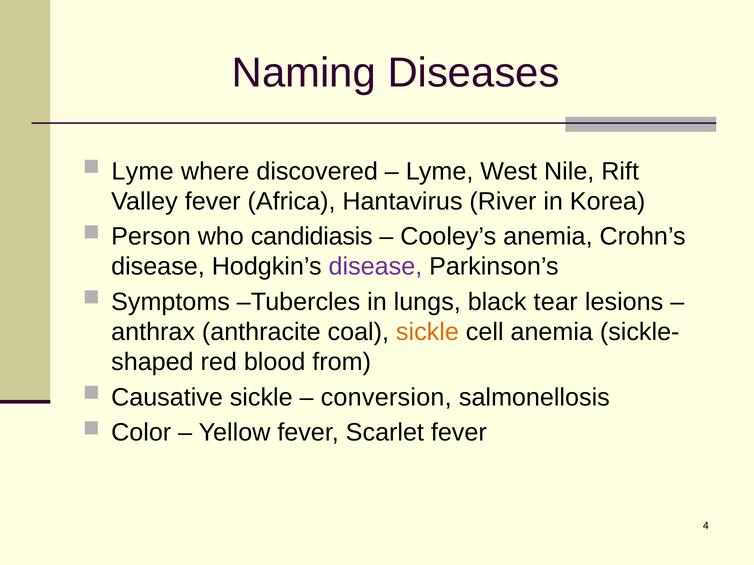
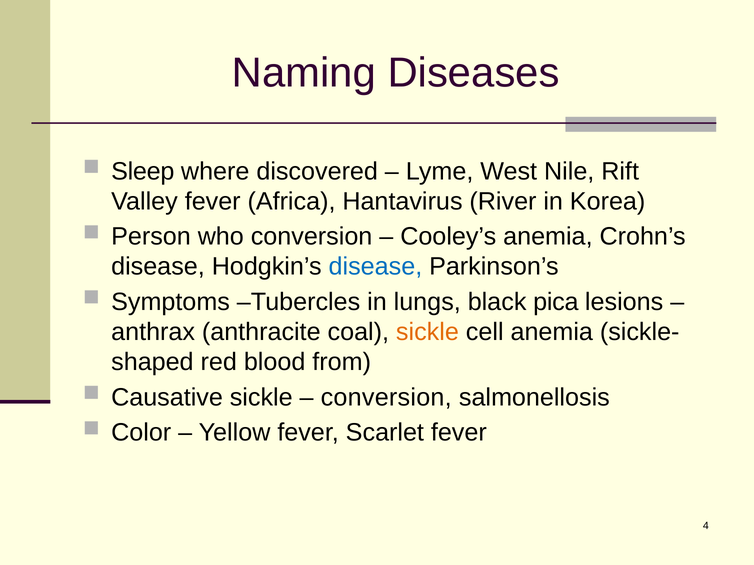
Lyme: Lyme -> Sleep (143, 171)
who candidiasis: candidiasis -> conversion (312, 237)
disease colour: purple -> blue (375, 267)
tear: tear -> pica (556, 302)
